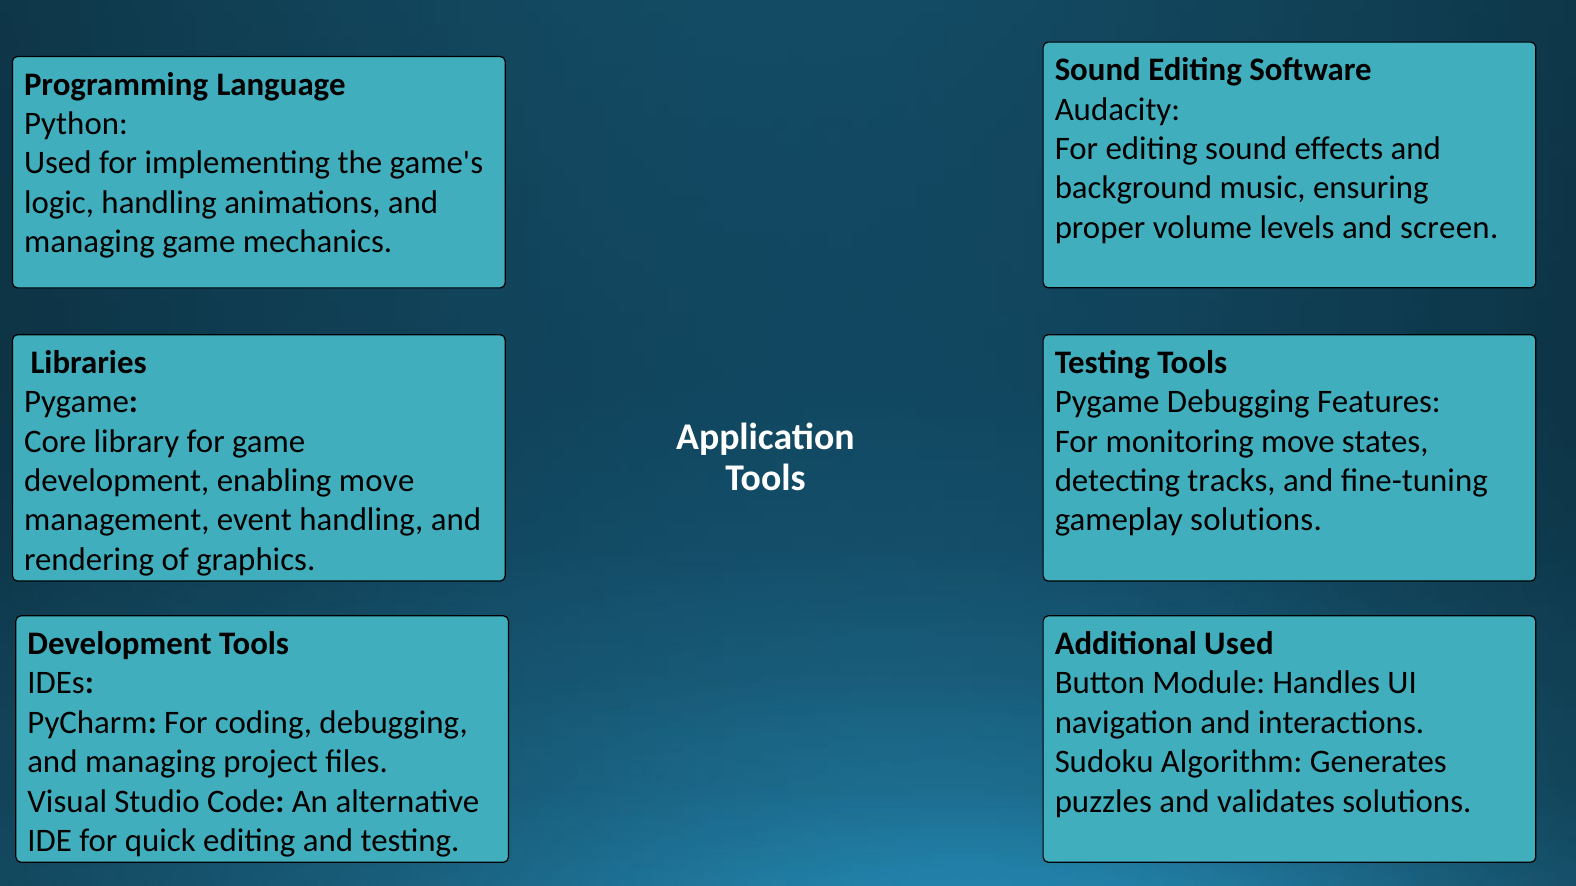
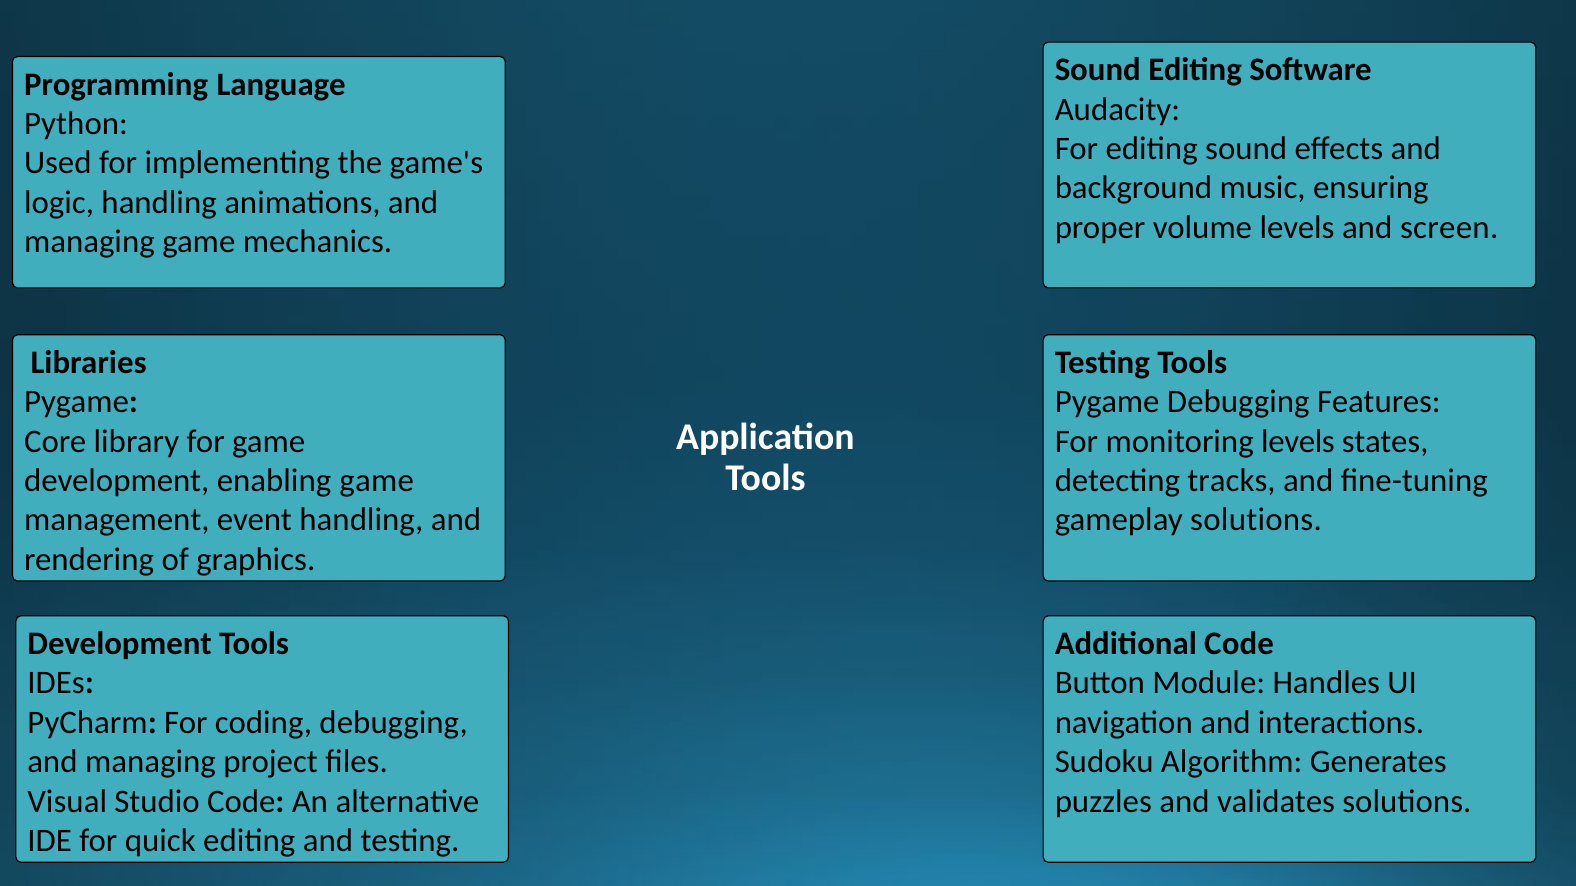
monitoring move: move -> levels (1298, 442)
enabling move: move -> game (377, 481)
Additional Used: Used -> Code (1239, 644)
